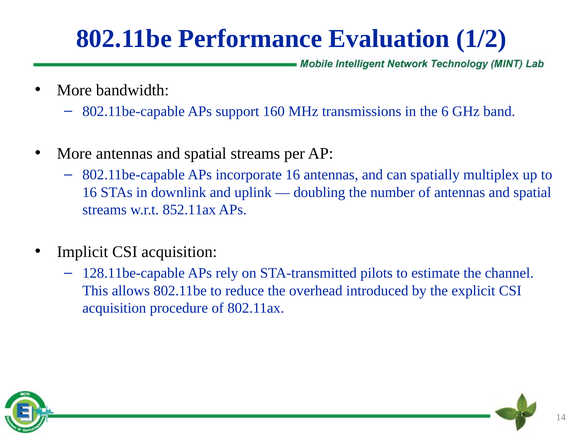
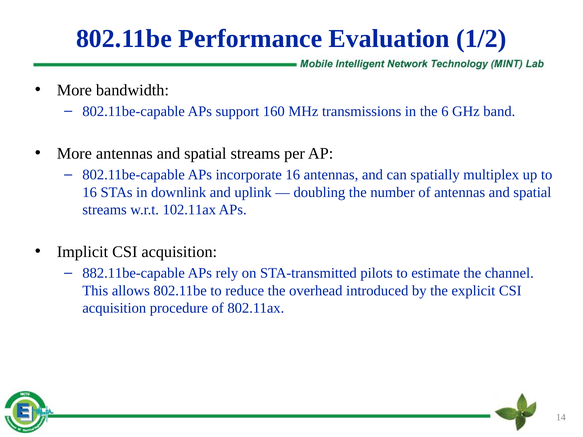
852.11ax: 852.11ax -> 102.11ax (189, 210)
128.11be-capable: 128.11be-capable -> 882.11be-capable (134, 273)
